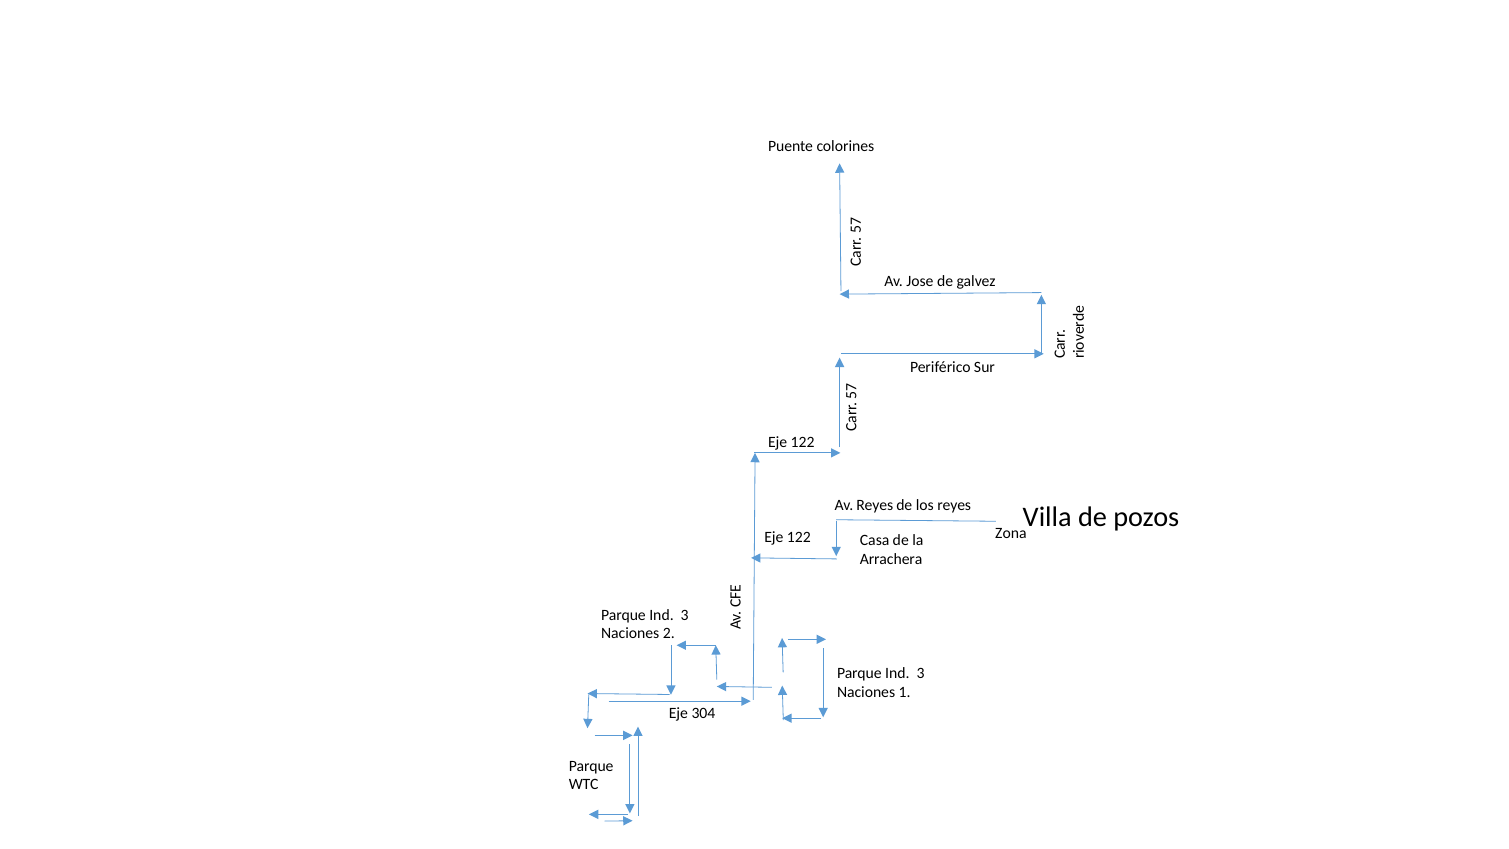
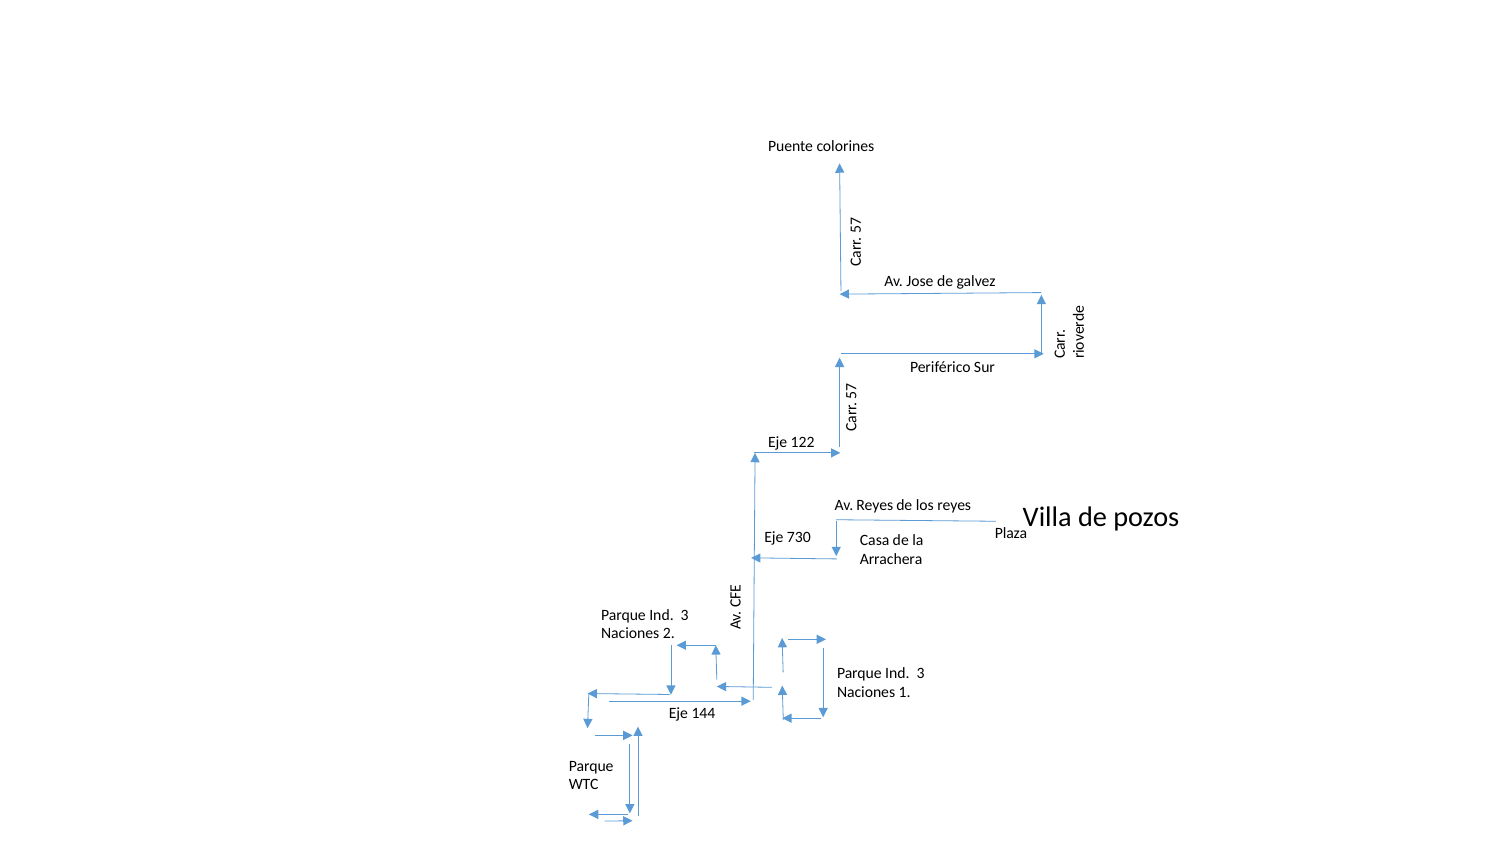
Zona: Zona -> Plaza (1011, 533)
122: 122 -> 730 (799, 537)
304: 304 -> 144 (703, 714)
